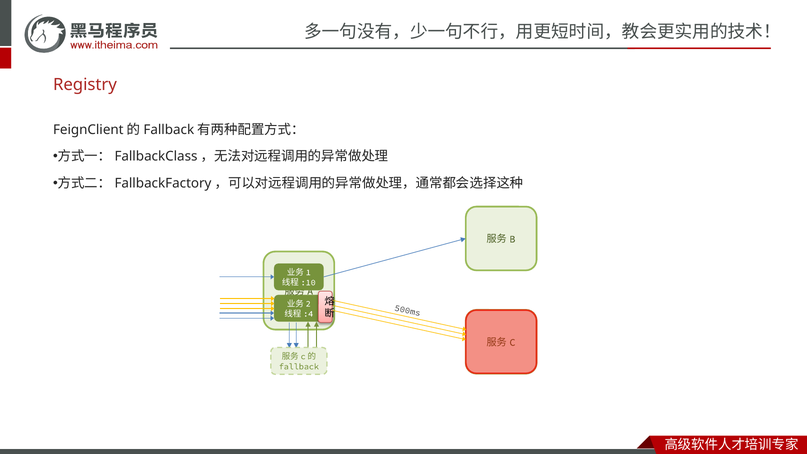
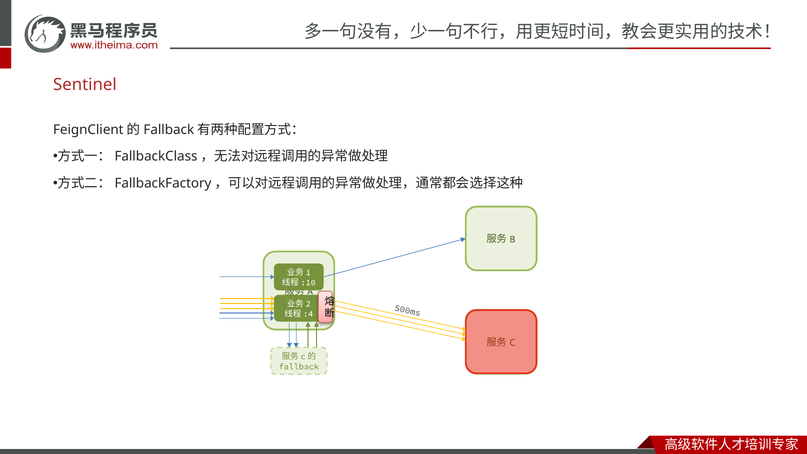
Registry: Registry -> Sentinel (85, 85)
